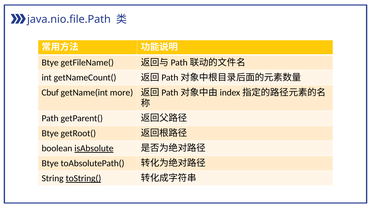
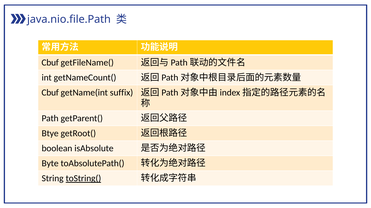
Btye: Btye -> Cbuf (50, 63)
more: more -> suffix (122, 93)
isAbsolute underline: present -> none (94, 149)
Btye: Btye -> Byte (50, 164)
